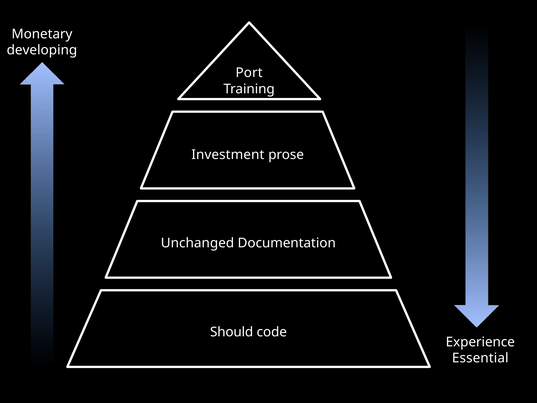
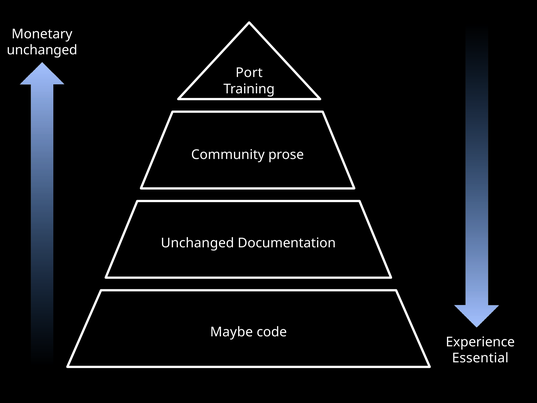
developing: developing -> unchanged (42, 50)
Investment: Investment -> Community (228, 155)
Should: Should -> Maybe (232, 332)
